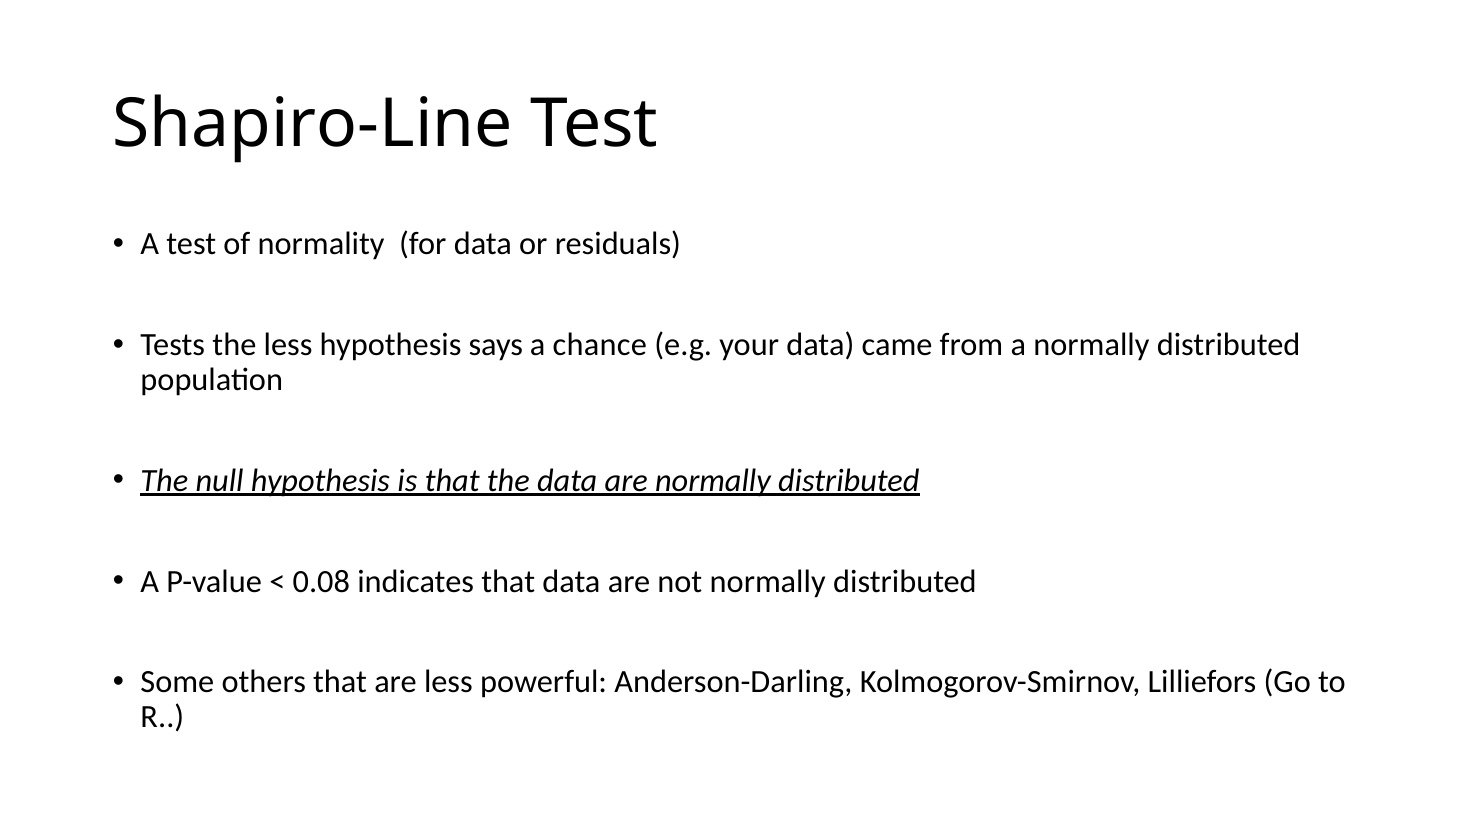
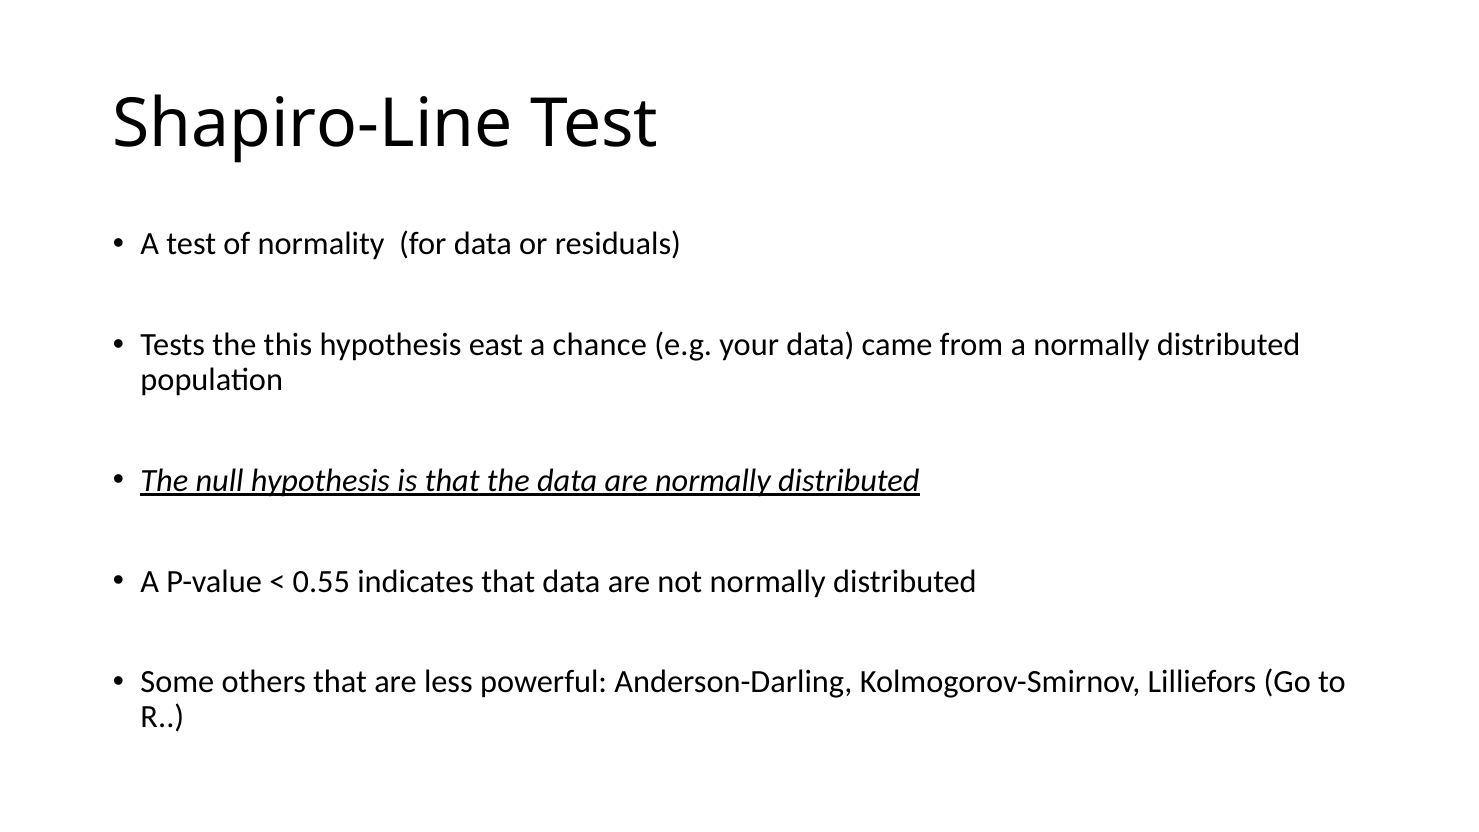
the less: less -> this (288, 345)
says: says -> east (496, 345)
0.08: 0.08 -> 0.55 (321, 581)
